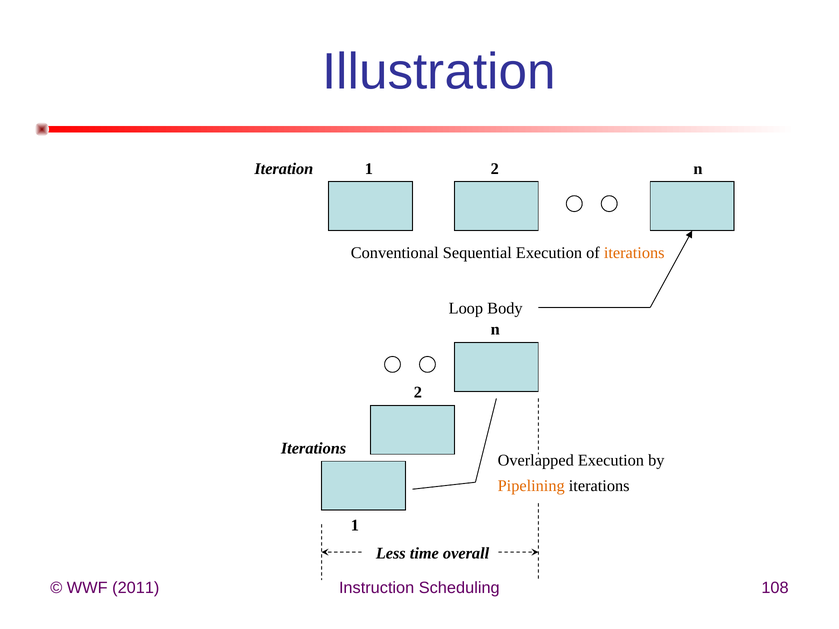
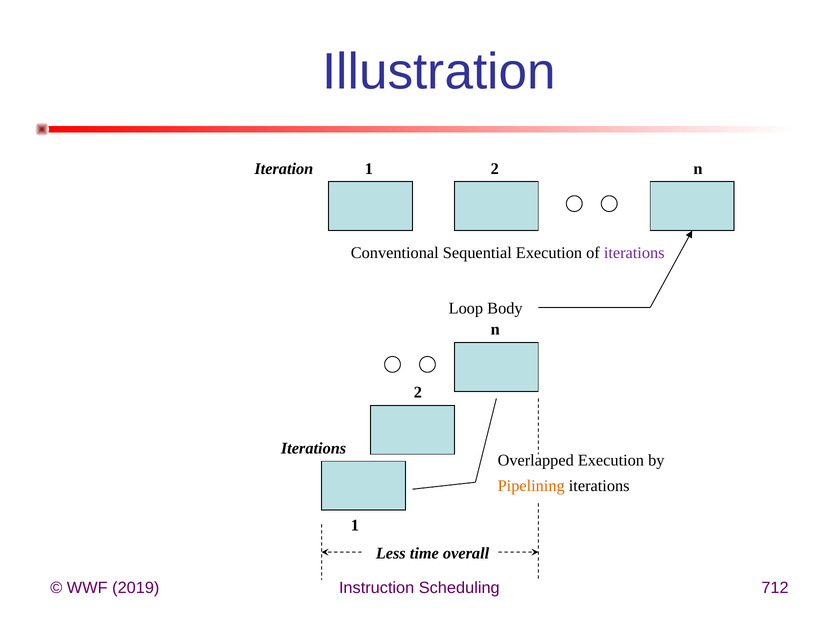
iterations colour: orange -> purple (634, 253)
2011: 2011 -> 2019 (136, 588)
108: 108 -> 712 (775, 588)
